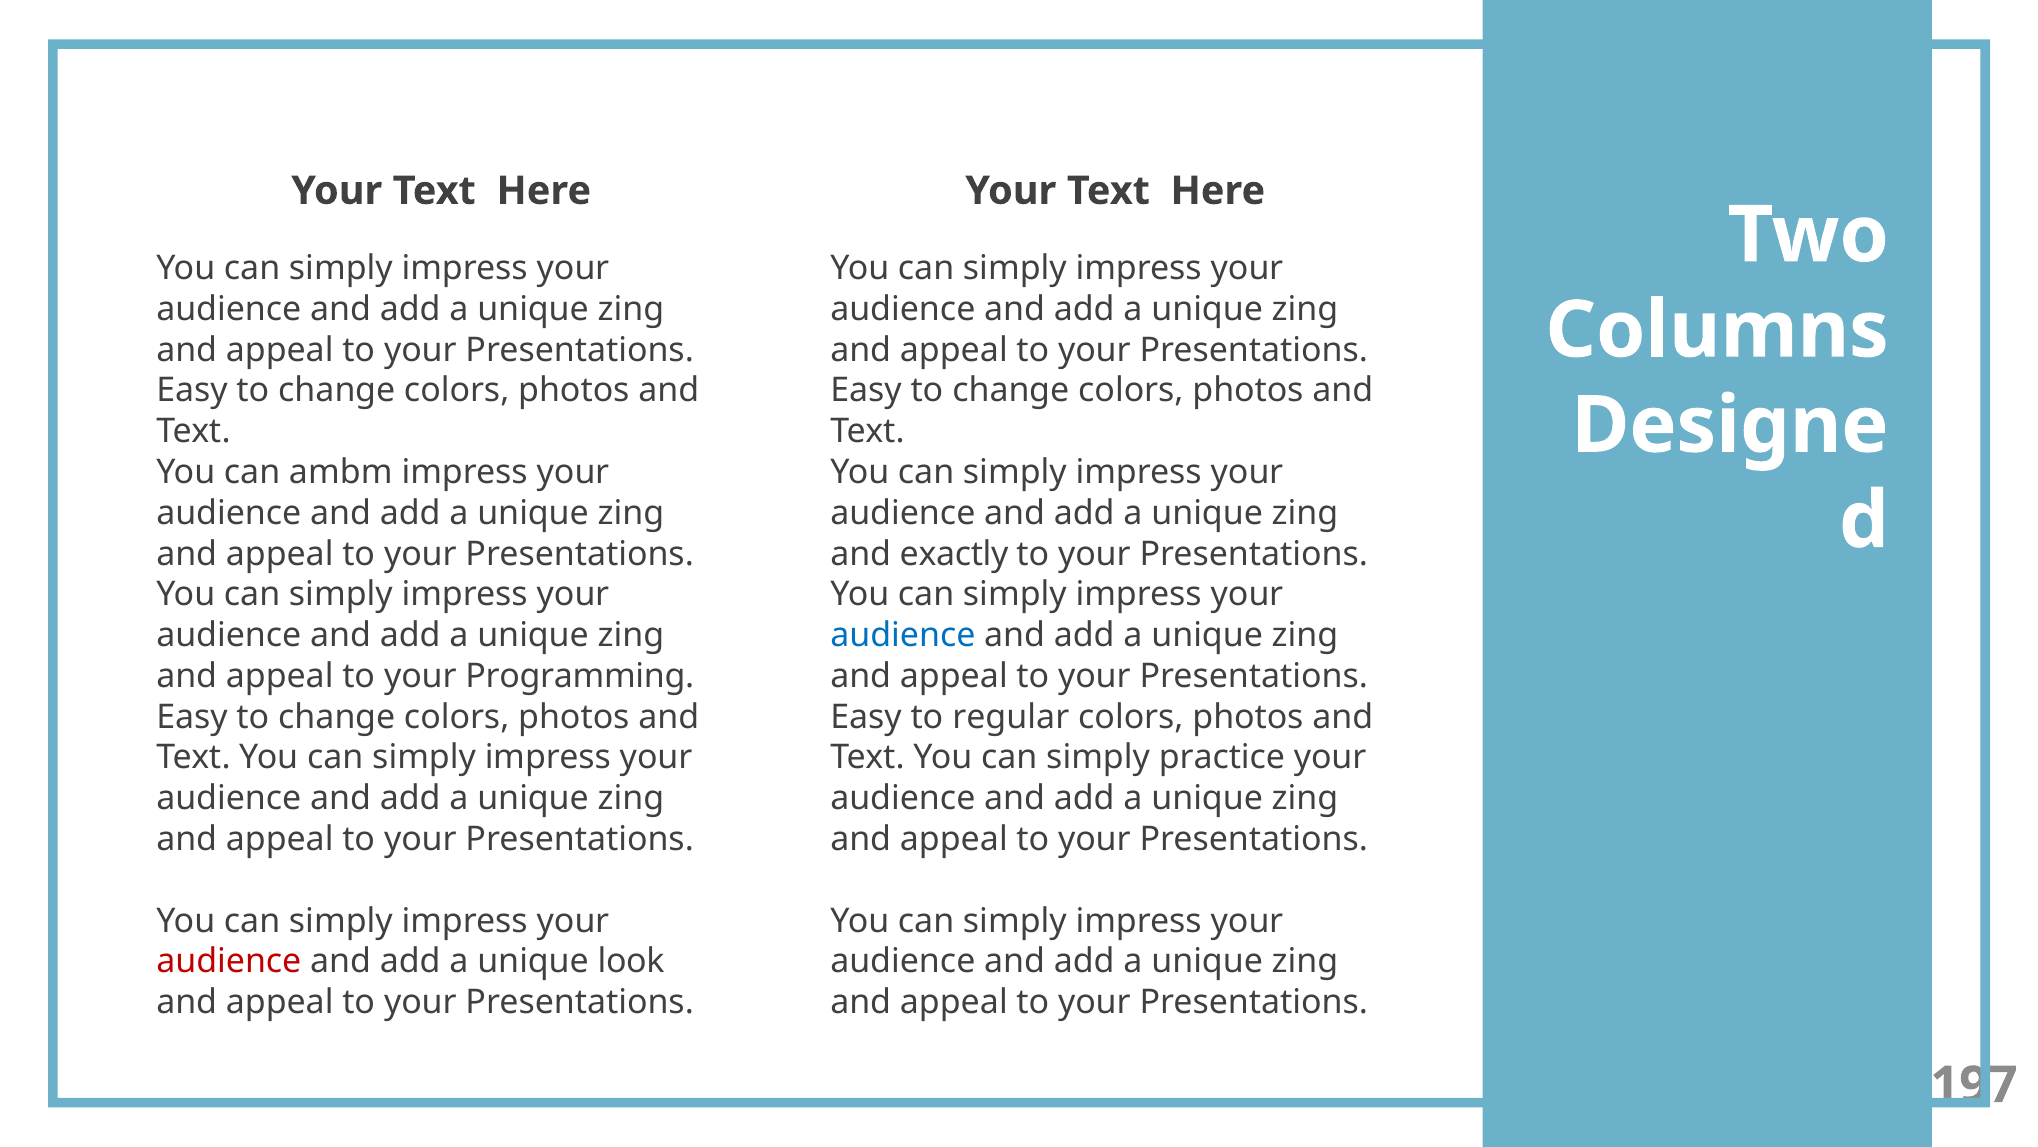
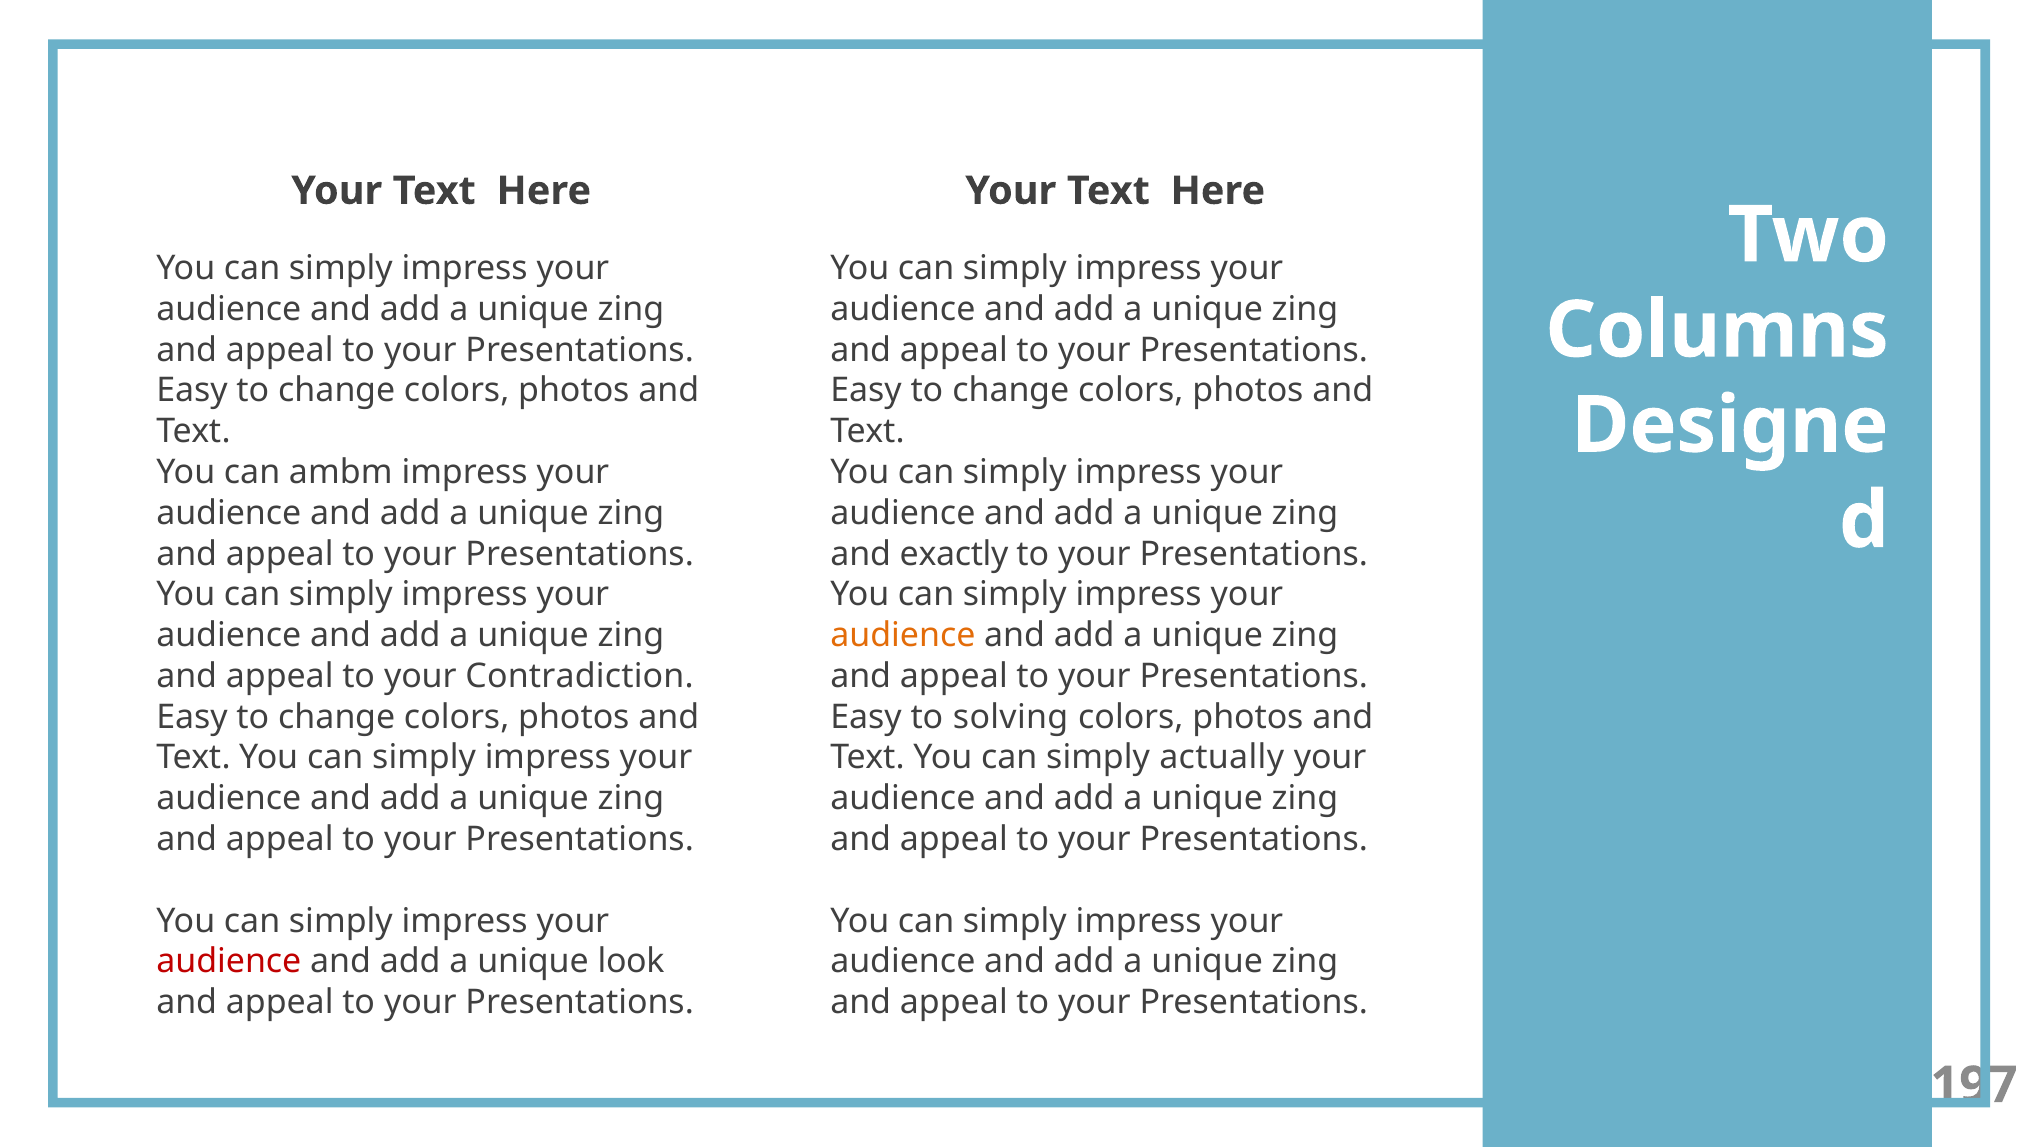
audience colour: blue -> orange (903, 635)
Programming: Programming -> Contradiction (580, 676)
regular: regular -> solving (1011, 717)
practice: practice -> actually (1222, 757)
